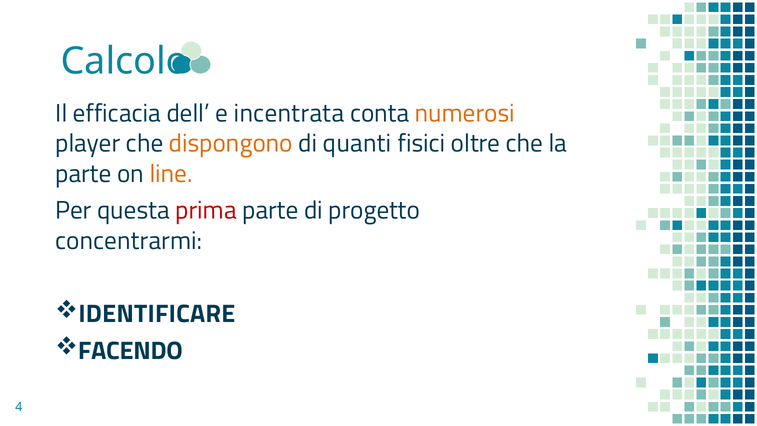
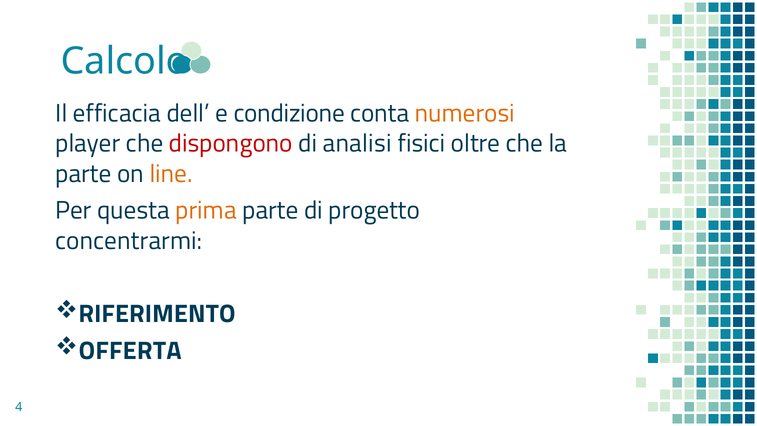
incentrata: incentrata -> condizione (289, 113)
dispongono colour: orange -> red (231, 144)
quanti: quanti -> analisi (357, 144)
prima colour: red -> orange (206, 210)
IDENTIFICARE: IDENTIFICARE -> RIFERIMENTO (157, 314)
FACENDO: FACENDO -> OFFERTA (130, 351)
